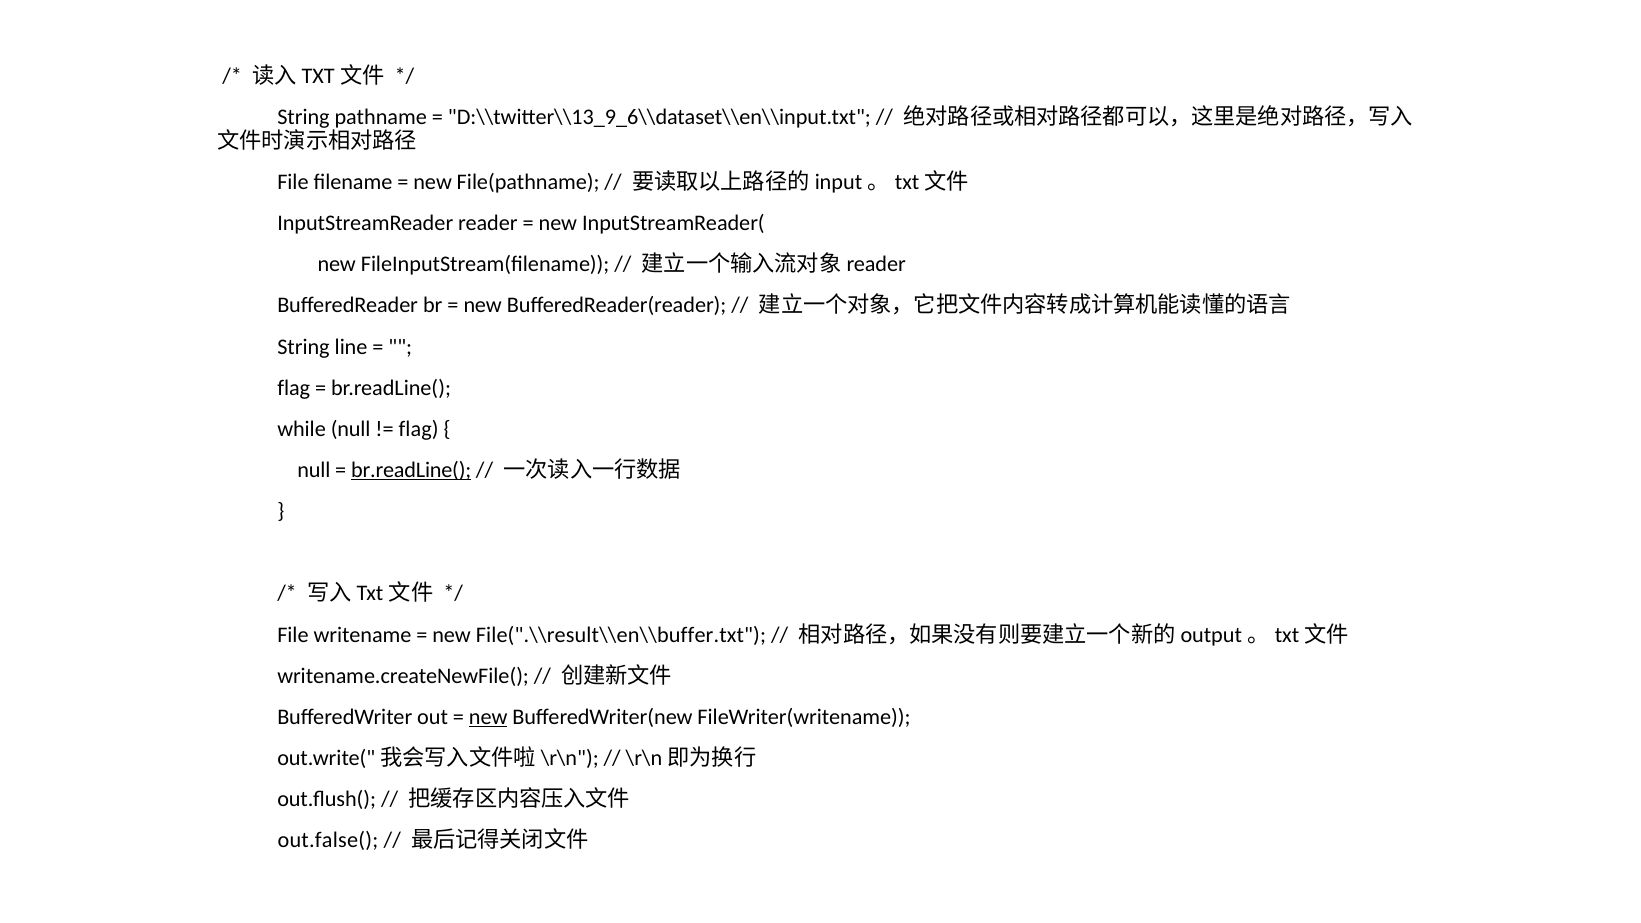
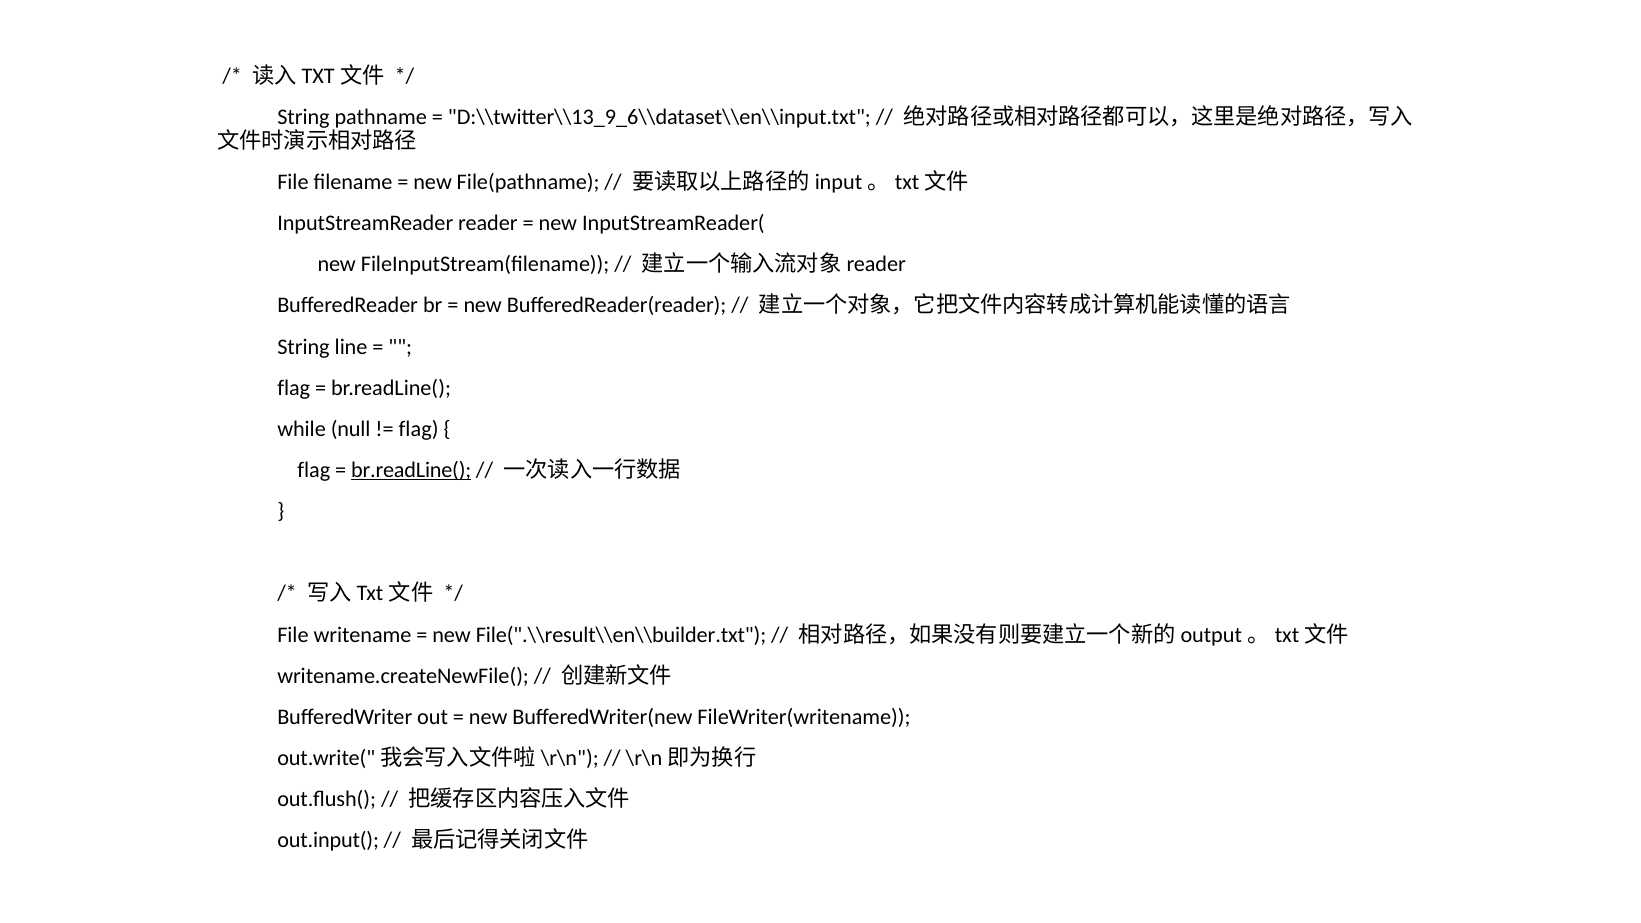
null: null -> flag (314, 470)
File(".\\result\\en\\buffer.txt: File(".\\result\\en\\buffer.txt -> File(".\\result\\en\\builder.txt (621, 635)
new underline: present -> none (488, 717)
out.false(: out.false( -> out.input( (328, 840)
